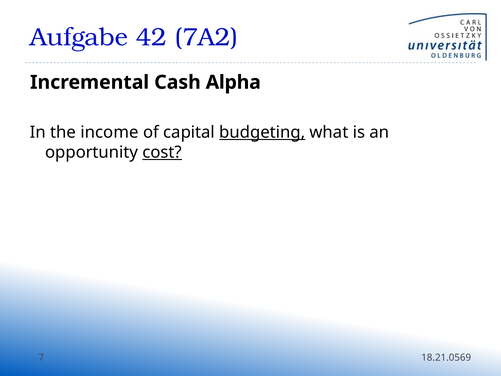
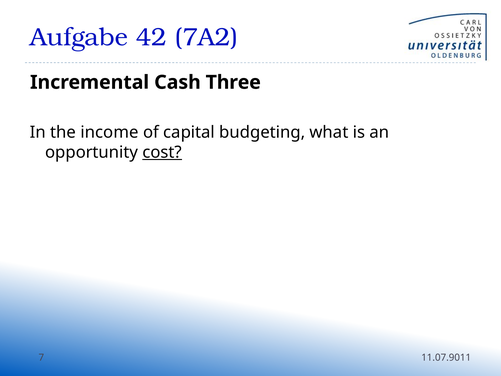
Alpha: Alpha -> Three (233, 82)
budgeting underline: present -> none (262, 132)
18.21.0569: 18.21.0569 -> 11.07.9011 (446, 357)
